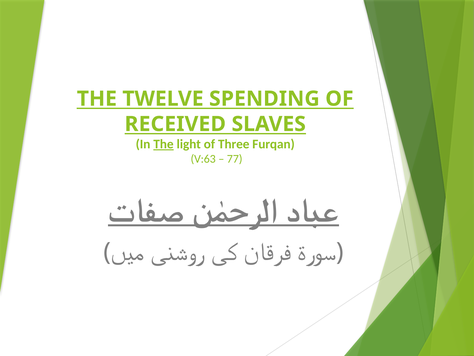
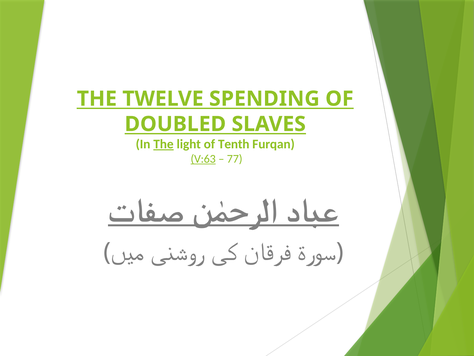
RECEIVED: RECEIVED -> DOUBLED (175, 124)
Three: Three -> Tenth (234, 144)
V:63 underline: none -> present (203, 159)
